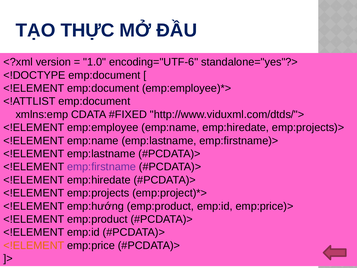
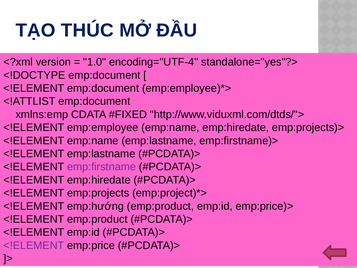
THỰC: THỰC -> THÚC (87, 30)
encoding="UTF-6: encoding="UTF-6 -> encoding="UTF-4 (154, 62)
<!ELEMENT colour: orange -> purple (34, 245)
